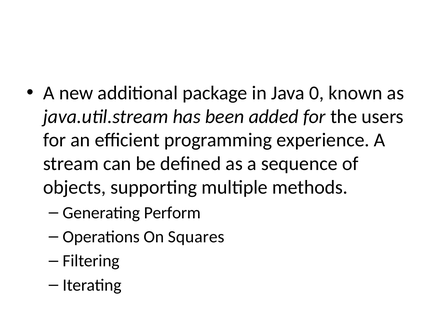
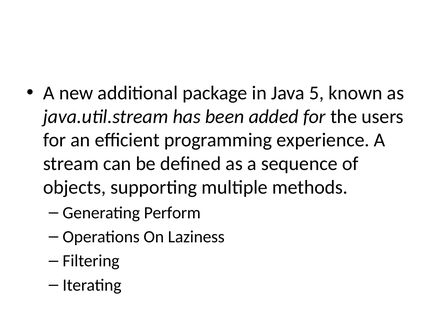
0: 0 -> 5 (316, 93)
Squares: Squares -> Laziness (196, 237)
